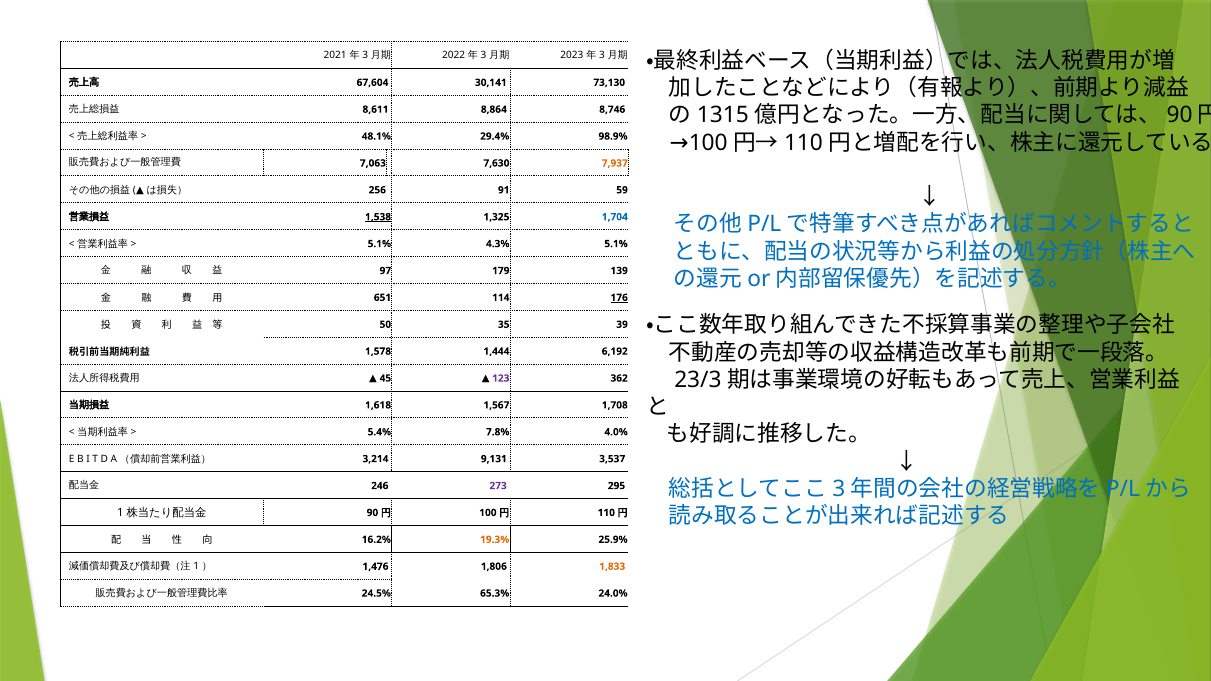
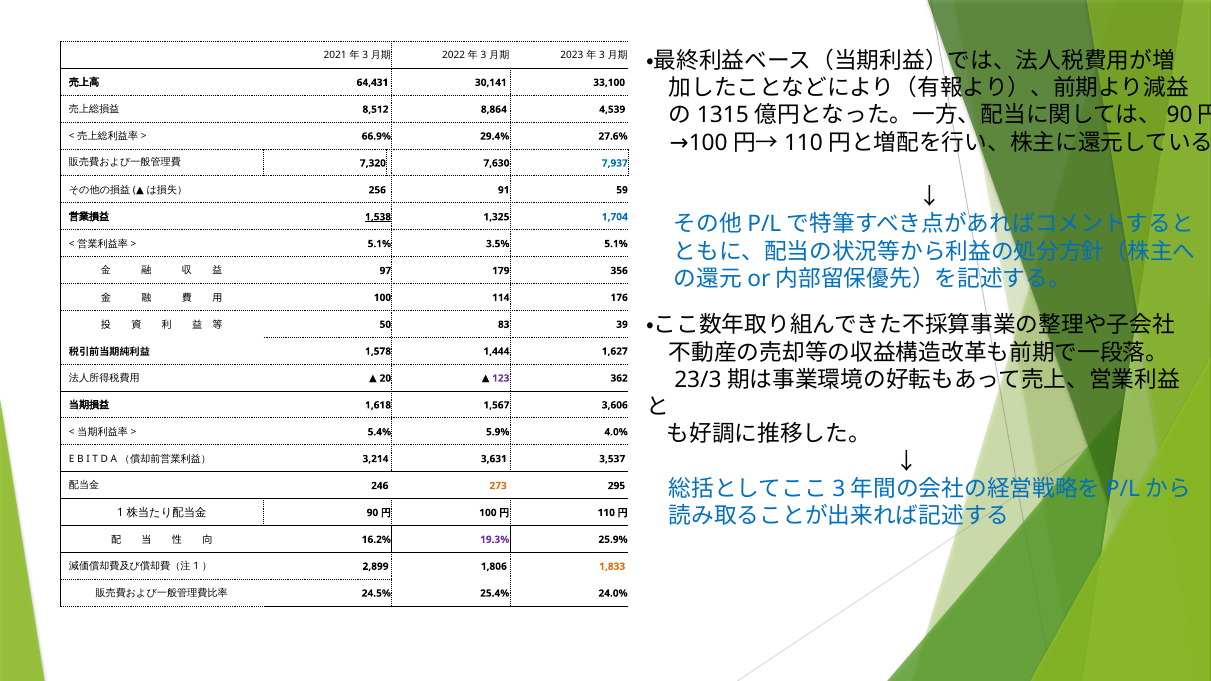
67,604: 67,604 -> 64,431 (372, 83)
73,130: 73,130 -> 33,100 (609, 83)
8,611: 8,611 -> 8,512 (376, 109)
8,746: 8,746 -> 4,539 (612, 109)
48.1%: 48.1% -> 66.9% (376, 136)
98.9%: 98.9% -> 27.6% (613, 136)
7,063: 7,063 -> 7,320 (373, 163)
7,937 colour: orange -> blue (615, 163)
4.3%: 4.3% -> 3.5% (498, 244)
139: 139 -> 356 (619, 271)
651: 651 -> 100 (382, 298)
176 underline: present -> none (619, 298)
35: 35 -> 83 (504, 325)
6,192: 6,192 -> 1,627 (615, 351)
45: 45 -> 20 (385, 378)
1,708: 1,708 -> 3,606 (615, 405)
7.8%: 7.8% -> 5.9% (498, 432)
9,131: 9,131 -> 3,631 (494, 459)
273 colour: purple -> orange (498, 486)
19.3% colour: orange -> purple (495, 540)
1,476: 1,476 -> 2,899 (376, 567)
65.3%: 65.3% -> 25.4% (495, 593)
